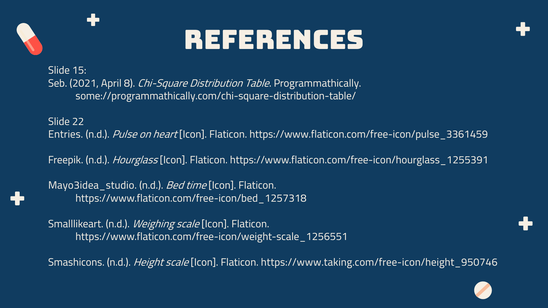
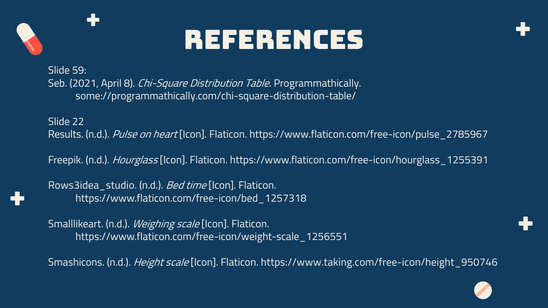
15: 15 -> 59 (79, 70)
Entries: Entries -> Results (66, 134)
https://www.flaticon.com/free-icon/pulse_3361459: https://www.flaticon.com/free-icon/pulse_3361459 -> https://www.flaticon.com/free-icon/pulse_2785967 (369, 134)
Mayo3idea_studio: Mayo3idea_studio -> Rows3idea_studio (92, 186)
